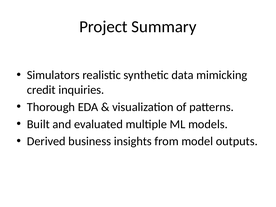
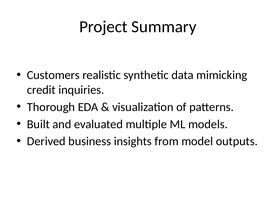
Simulators: Simulators -> Customers (53, 75)
